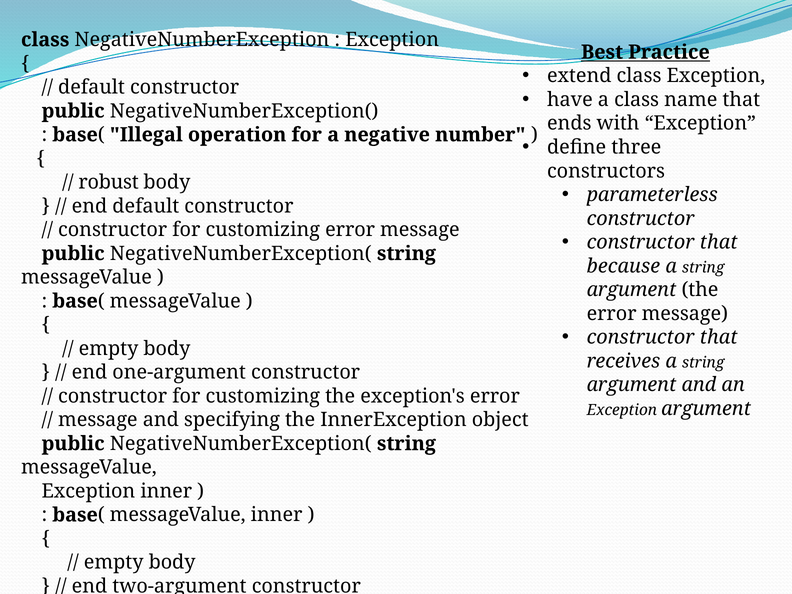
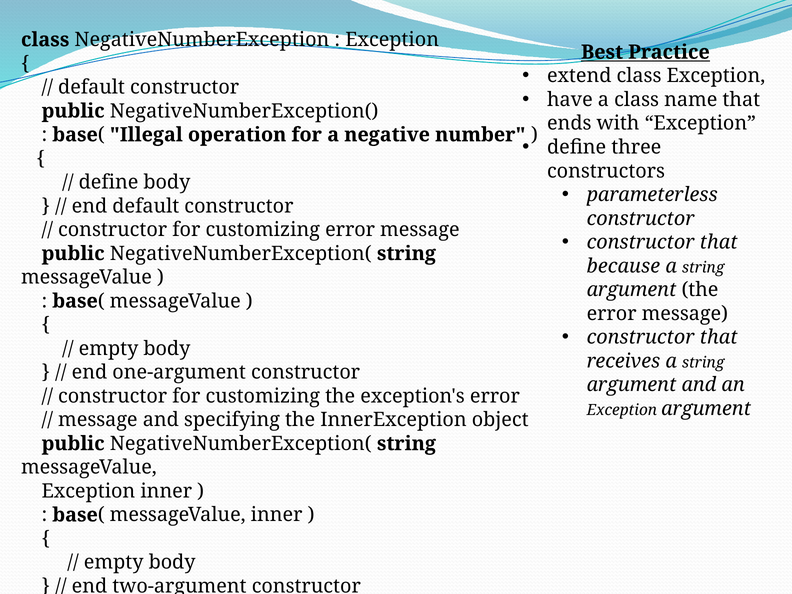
robust: robust -> define (109, 182)
